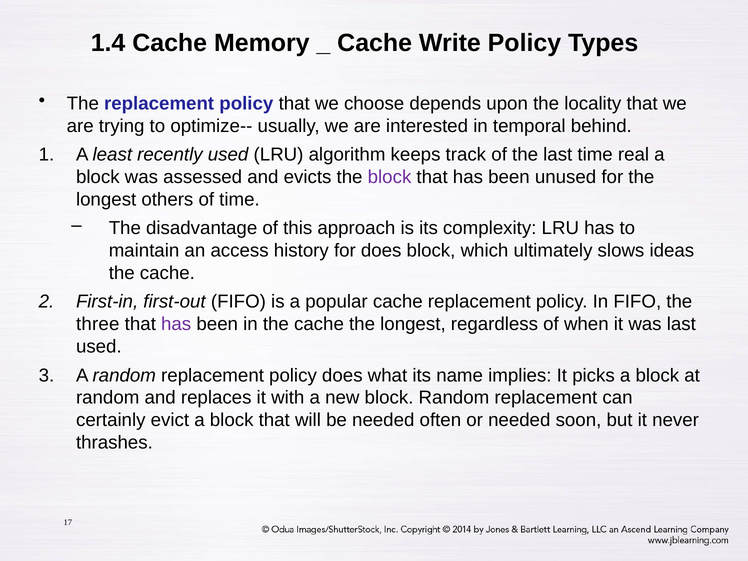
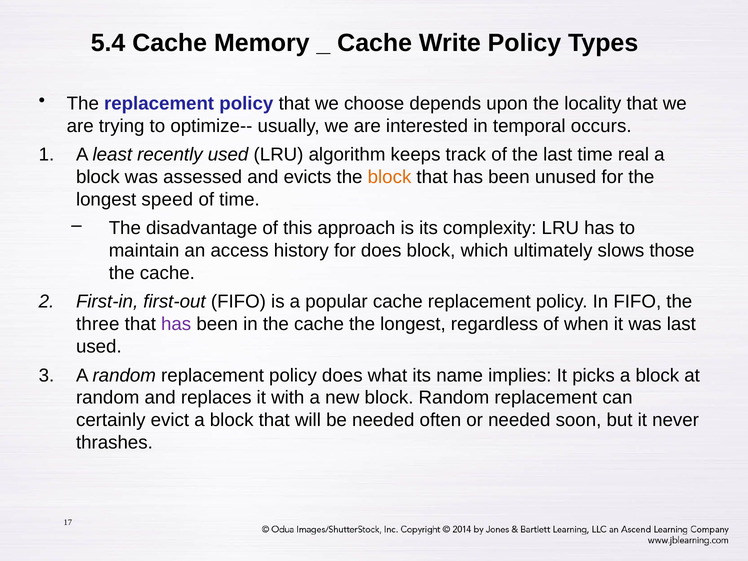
1.4: 1.4 -> 5.4 (108, 43)
behind: behind -> occurs (601, 126)
block colour: purple -> orange (390, 177)
others: others -> speed (167, 200)
ideas: ideas -> those (672, 251)
